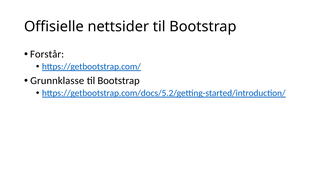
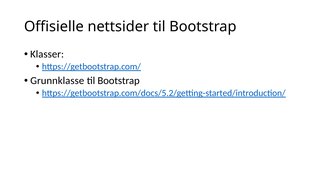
Forstår: Forstår -> Klasser (47, 54)
